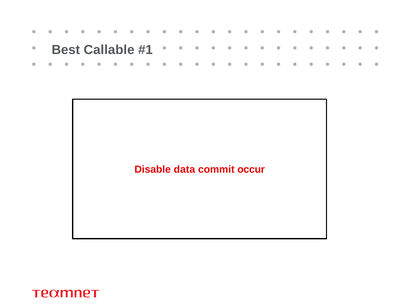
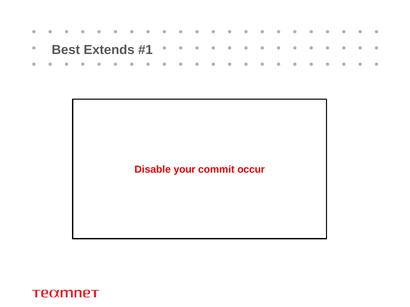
Callable: Callable -> Extends (109, 50)
data: data -> your (185, 170)
